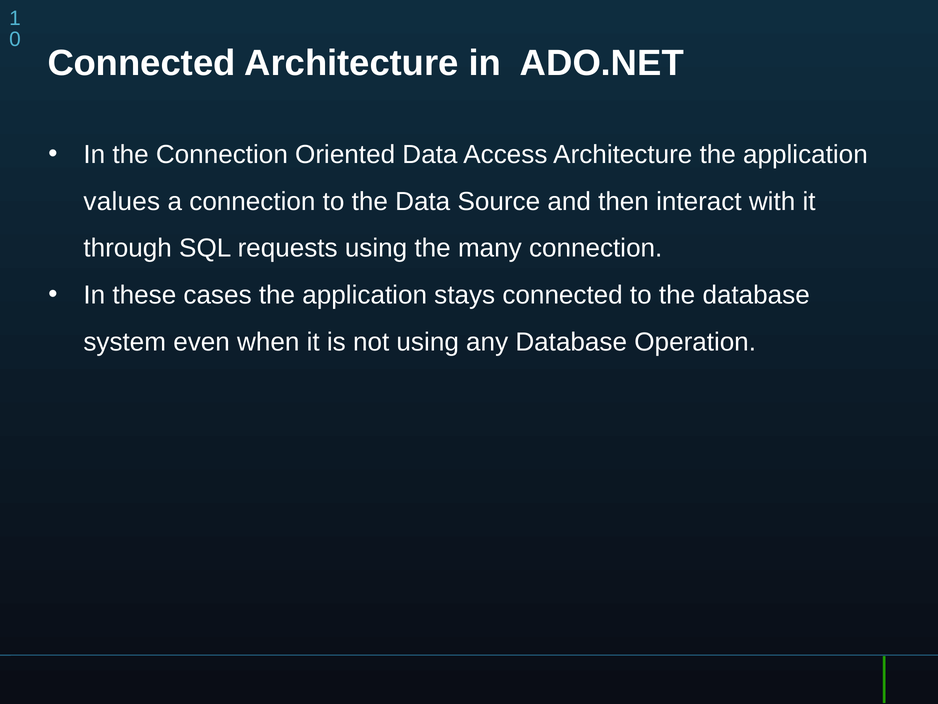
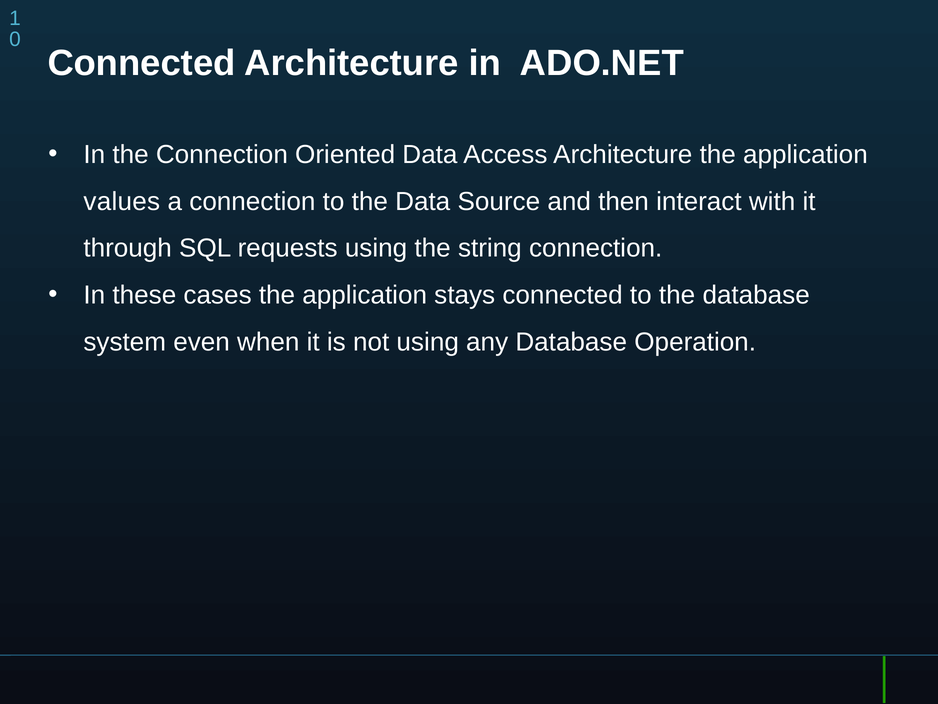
many: many -> string (490, 248)
